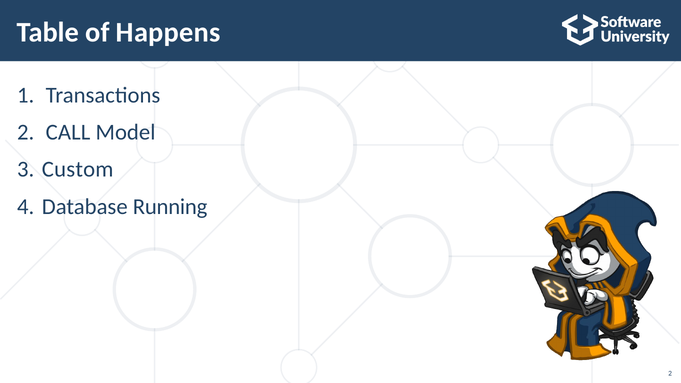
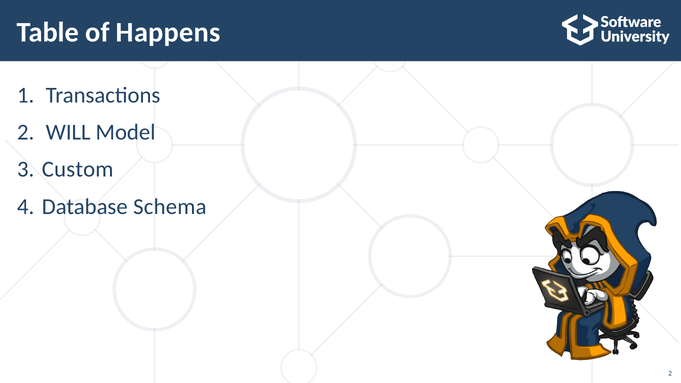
CALL: CALL -> WILL (68, 132)
Running: Running -> Schema (170, 207)
